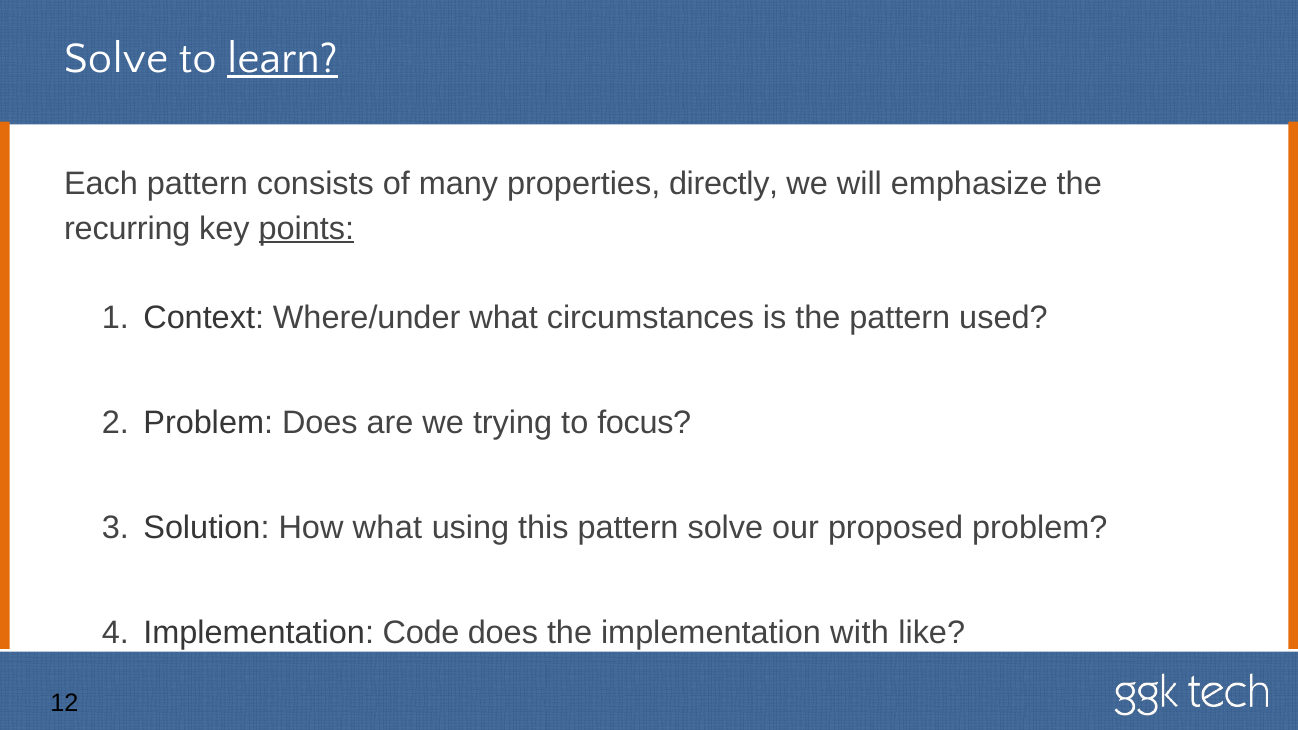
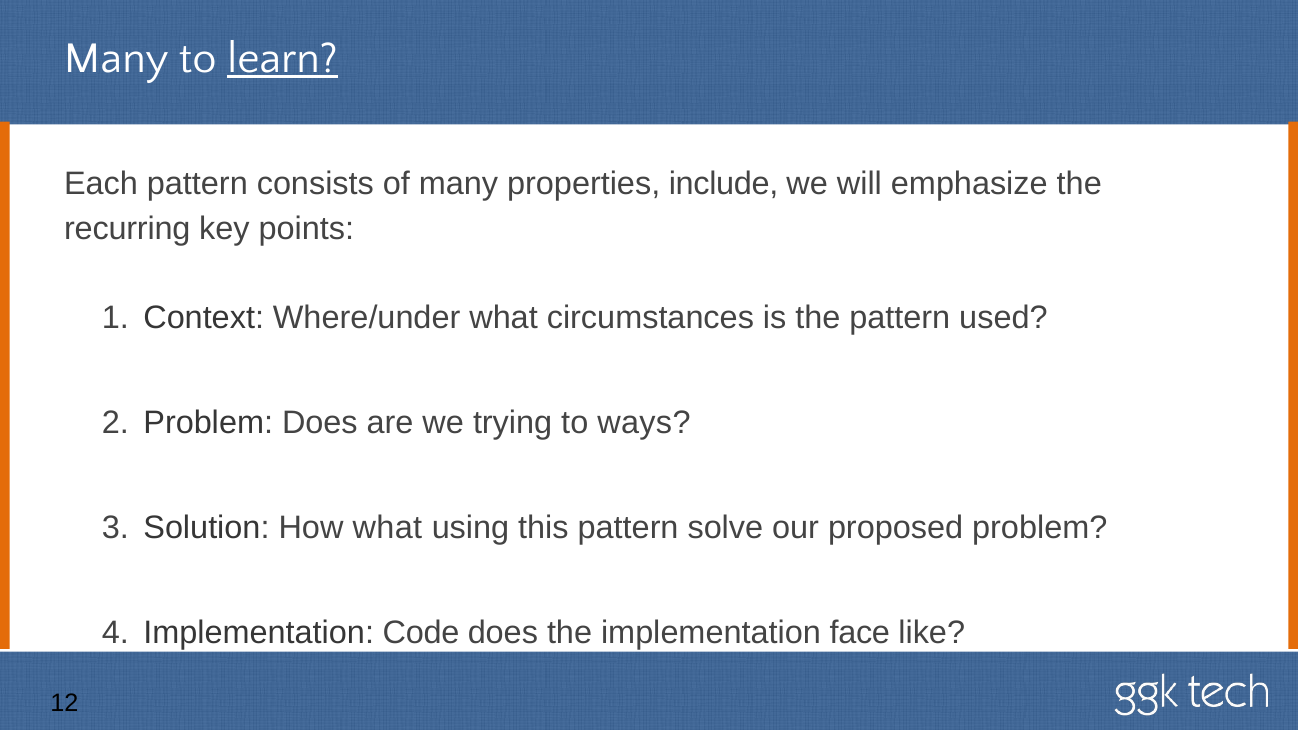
Solve: Solve -> Many (116, 58)
directly: directly -> include (724, 184)
points underline: present -> none (306, 229)
focus: focus -> ways (644, 423)
with: with -> face (860, 633)
